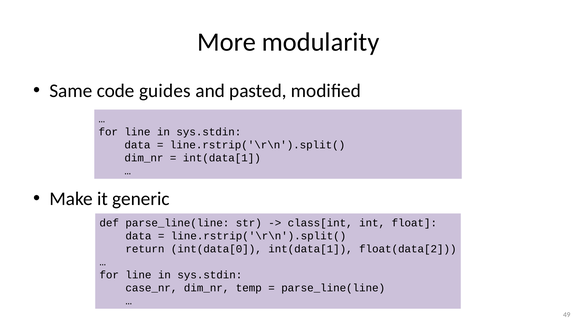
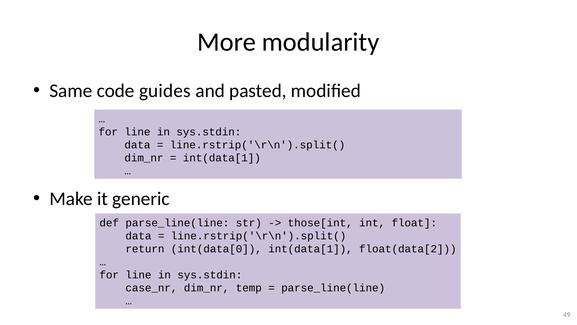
class[int: class[int -> those[int (320, 223)
